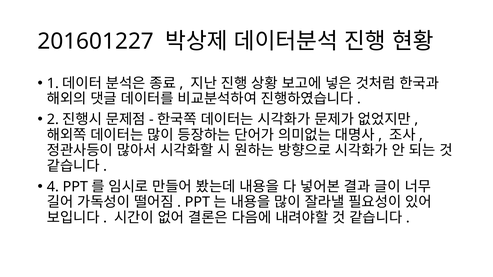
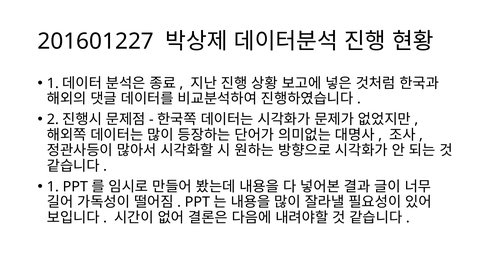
4: 4 -> 1 (53, 187)
